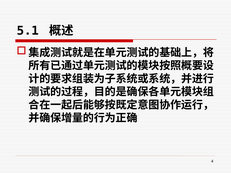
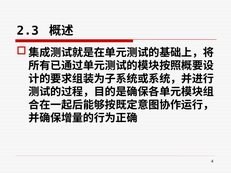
5.1: 5.1 -> 2.3 (28, 31)
